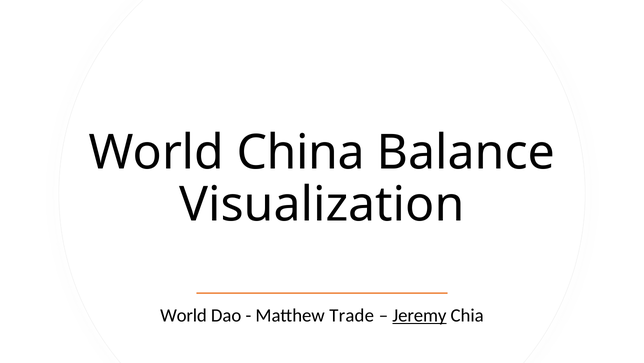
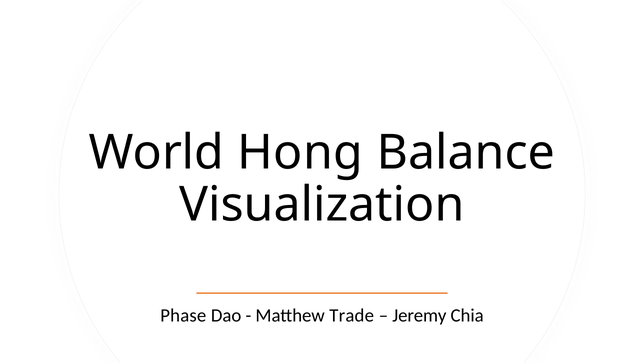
China: China -> Hong (300, 152)
World: World -> Phase (183, 315)
Jeremy underline: present -> none (419, 315)
